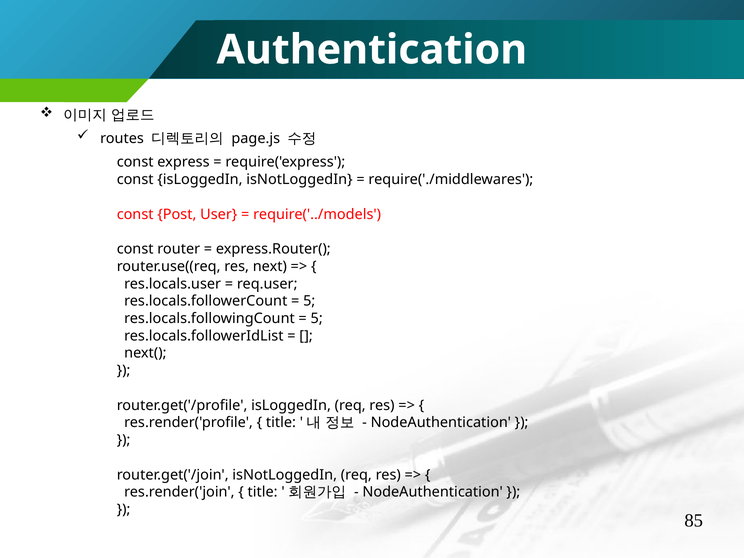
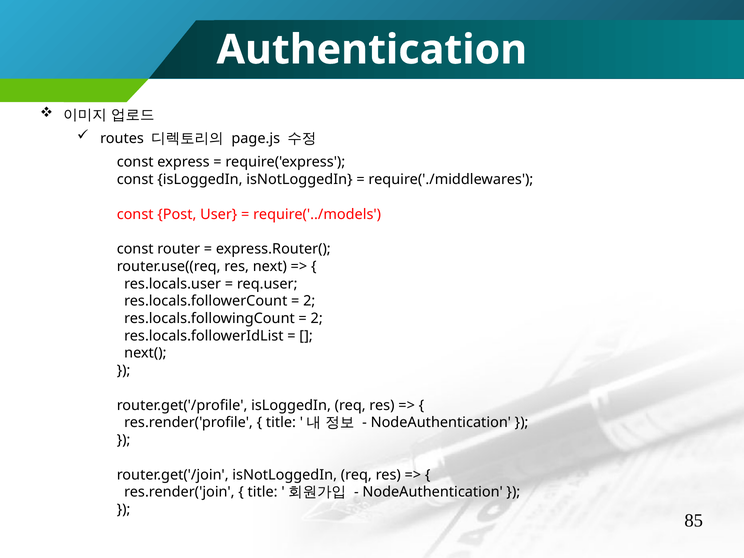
5: 5 -> 2 (309, 301)
5: 5 -> 2 (317, 318)
